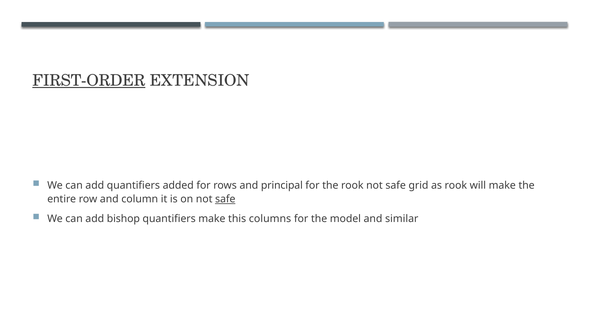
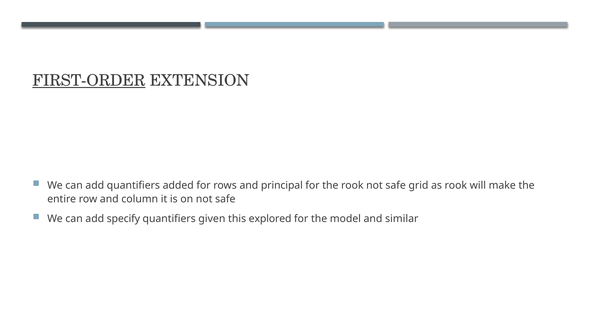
safe underline: present -> none (225, 199)
bishop: bishop -> specify (123, 219)
quantifiers make: make -> given (212, 219)
columns: columns -> explored (270, 219)
